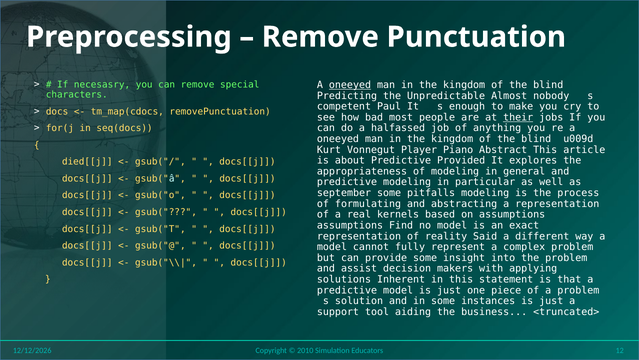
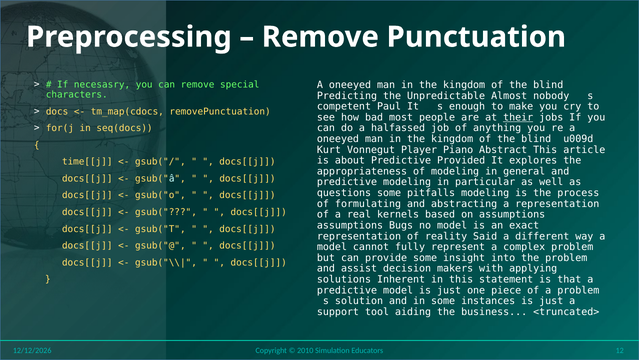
oneeyed underline: present -> none (350, 85)
died[[j: died[[j -> time[[j (87, 162)
september: september -> questions (344, 193)
Find: Find -> Bugs (401, 225)
